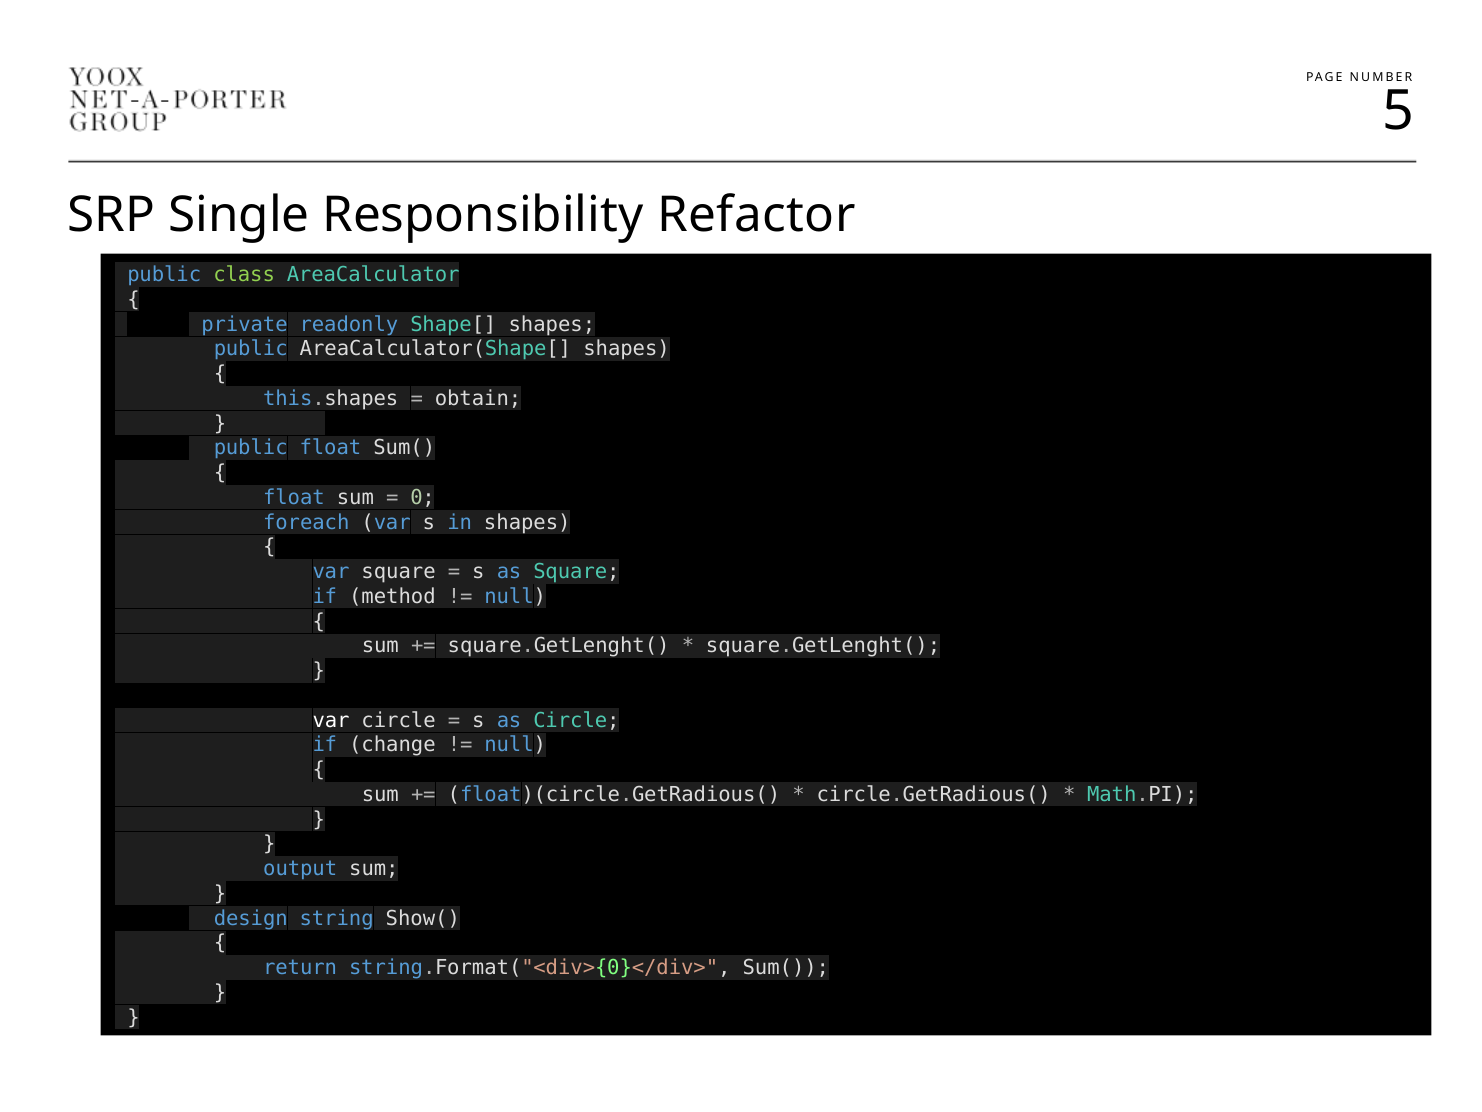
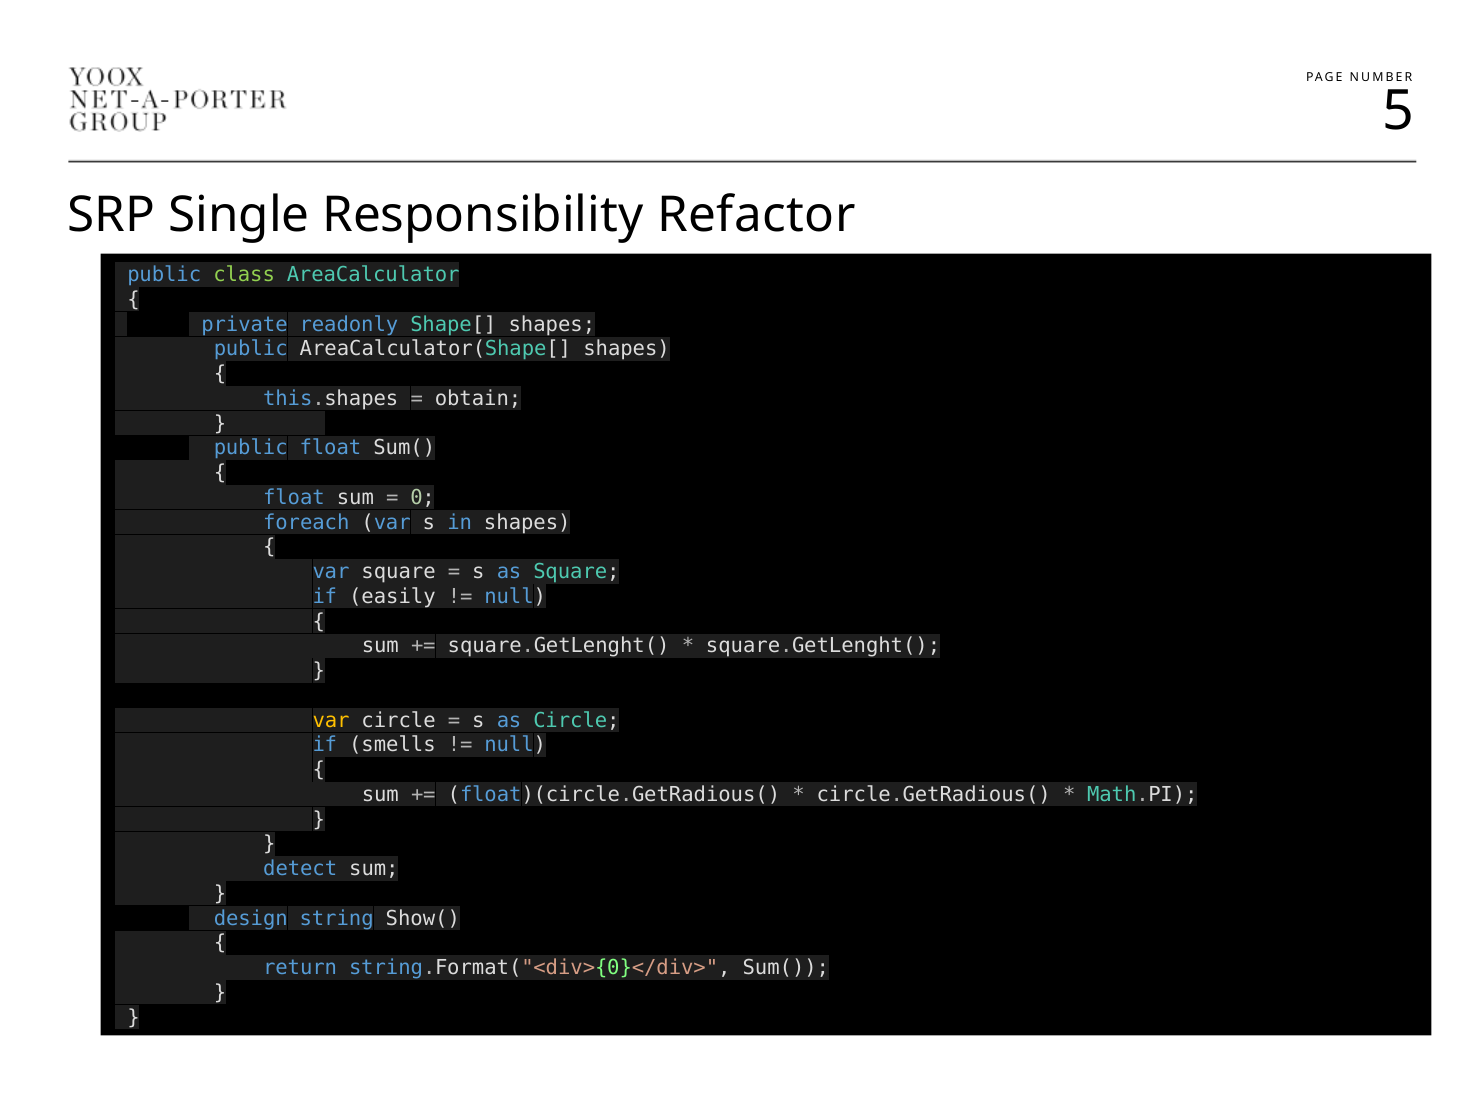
method: method -> easily (392, 596)
var colour: white -> yellow (331, 720)
change: change -> smells (392, 745)
output: output -> detect (300, 868)
